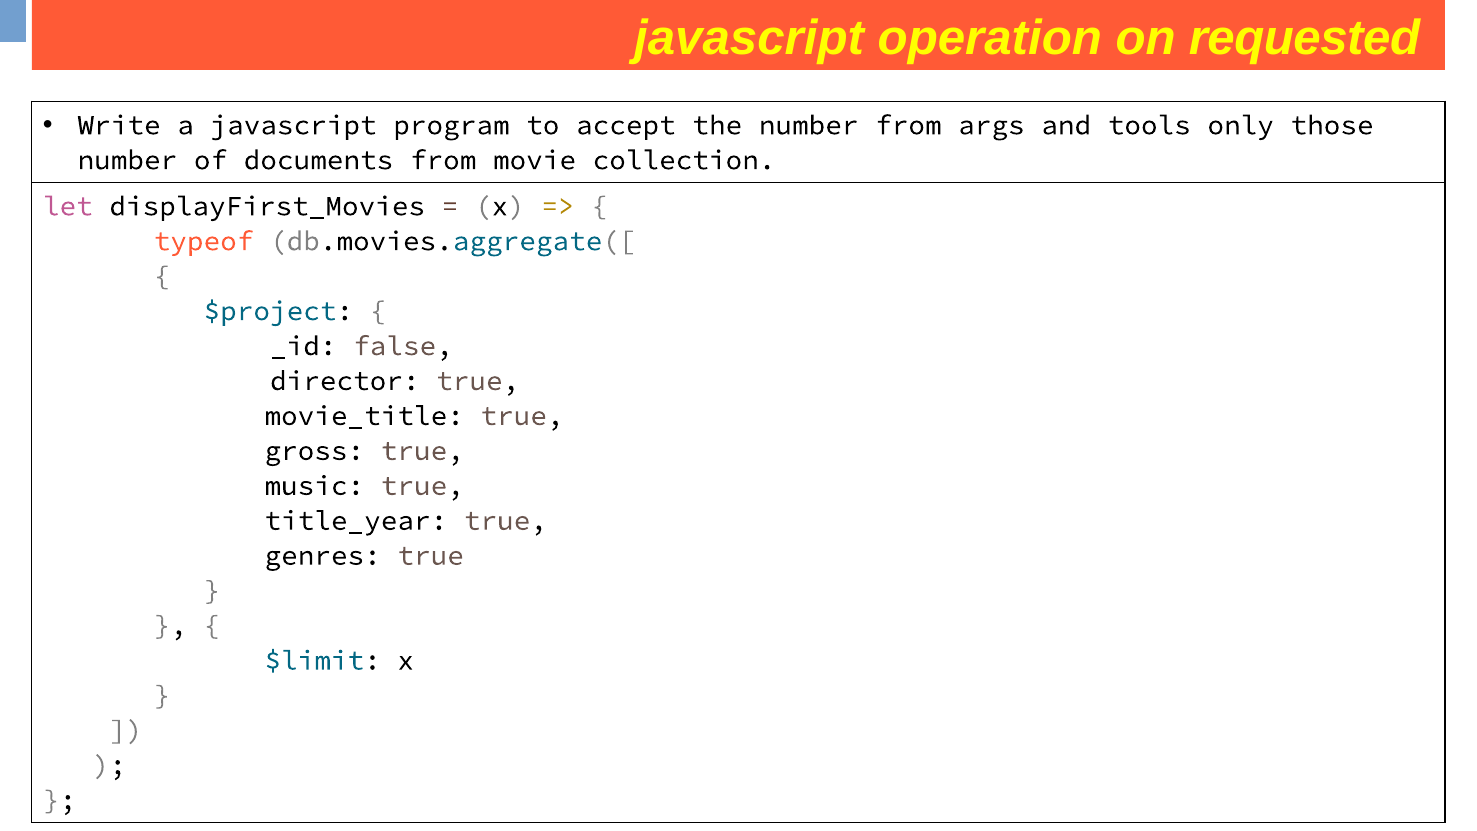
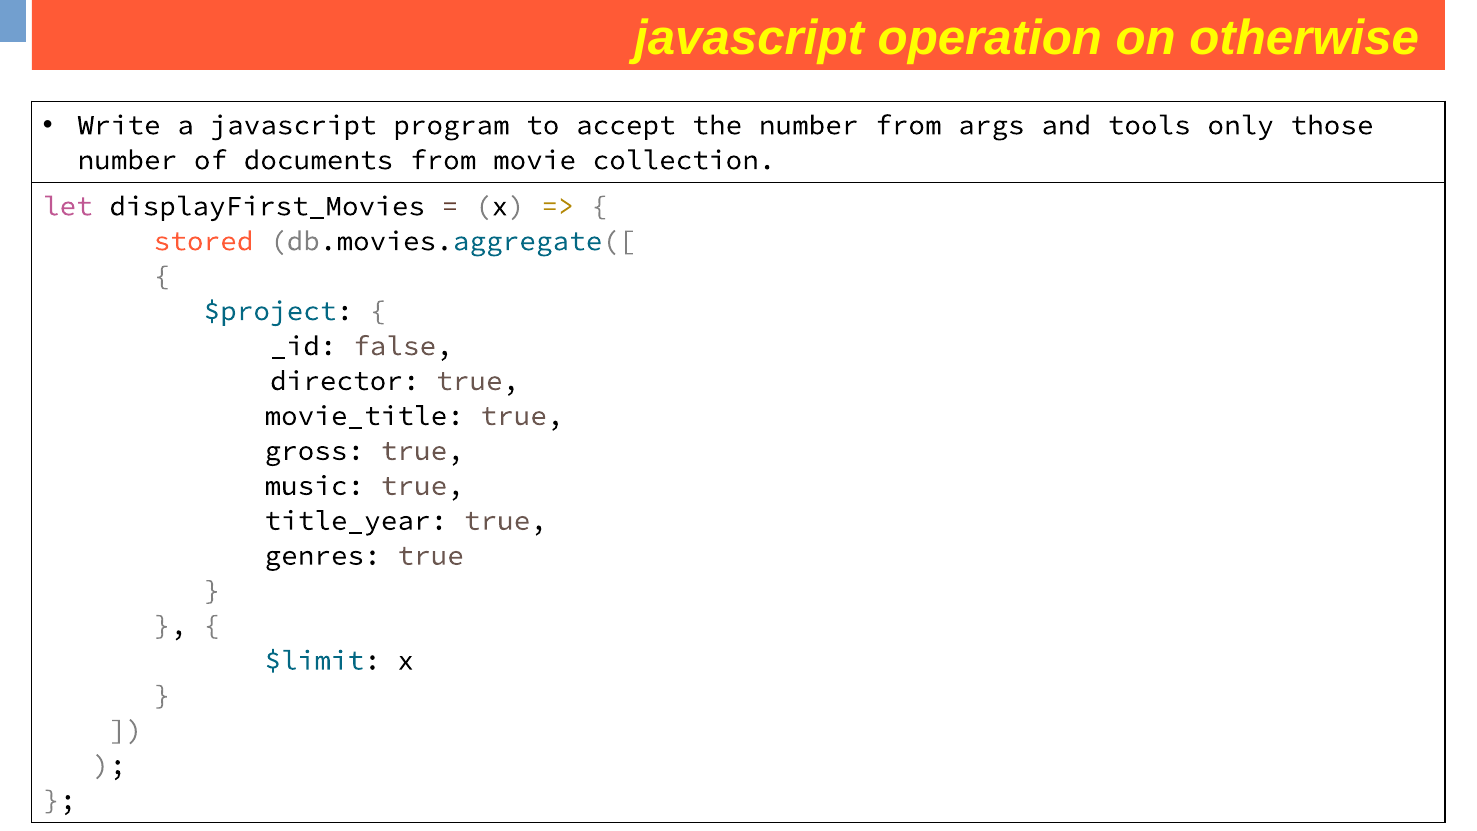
requested: requested -> otherwise (1304, 38)
typeof: typeof -> stored (204, 241)
